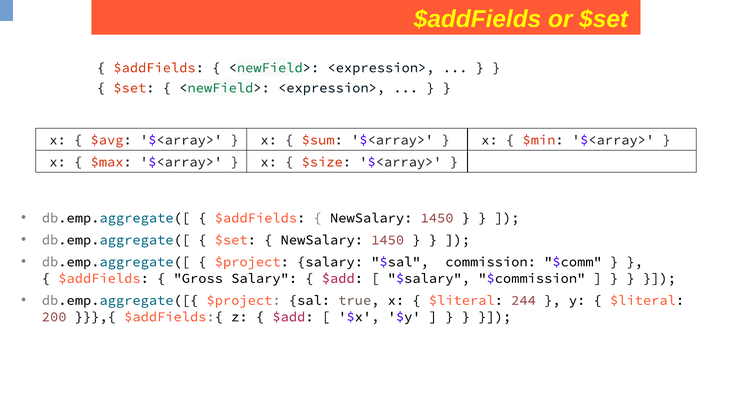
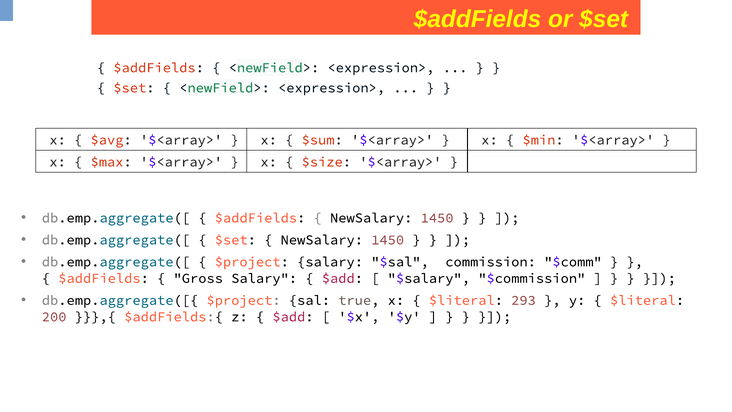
244: 244 -> 293 (524, 300)
